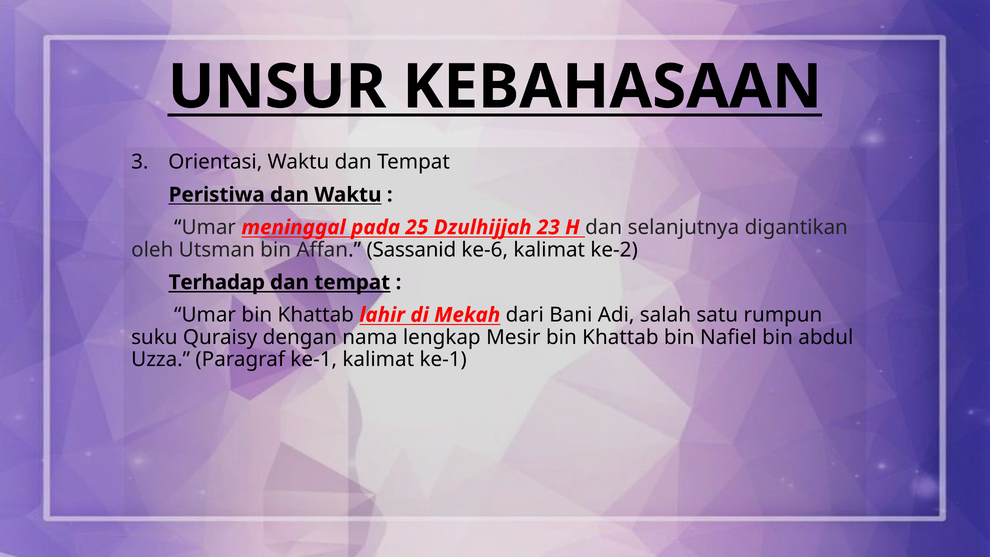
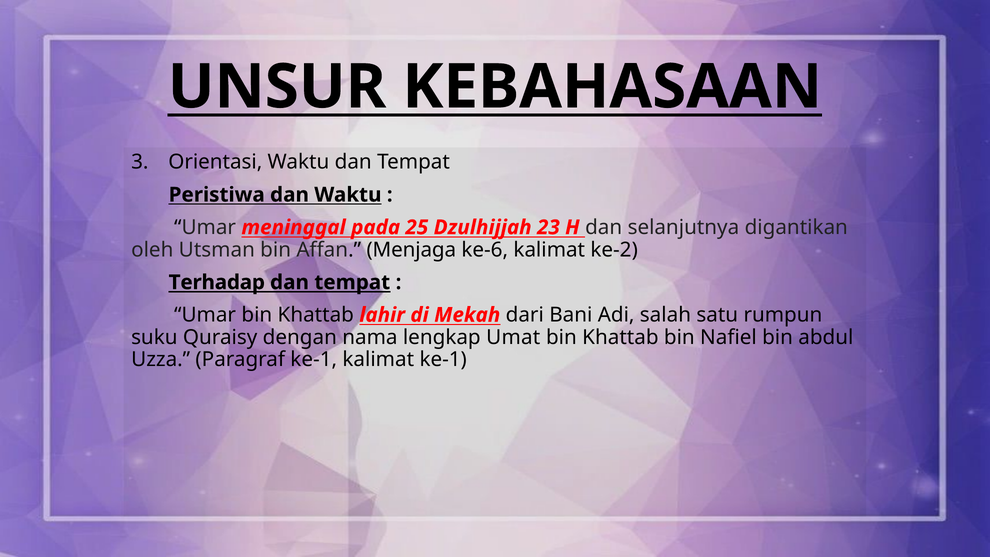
Sassanid: Sassanid -> Menjaga (411, 250)
Mesir: Mesir -> Umat (513, 337)
